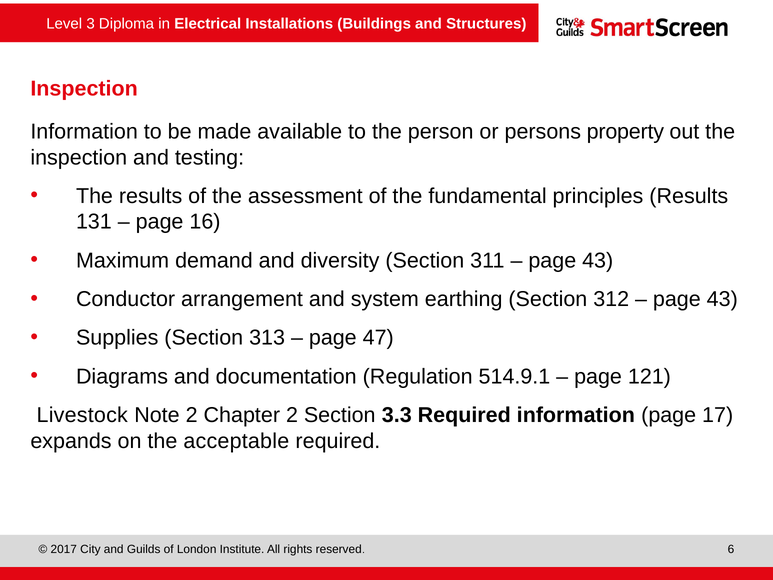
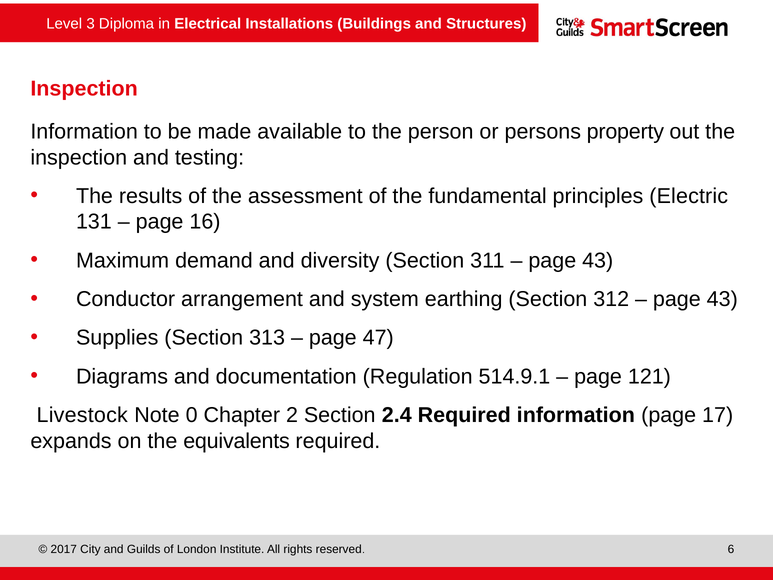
principles Results: Results -> Electric (689, 196)
Note 2: 2 -> 0 (192, 415)
3.3: 3.3 -> 2.4 (397, 415)
acceptable: acceptable -> equivalents (237, 441)
